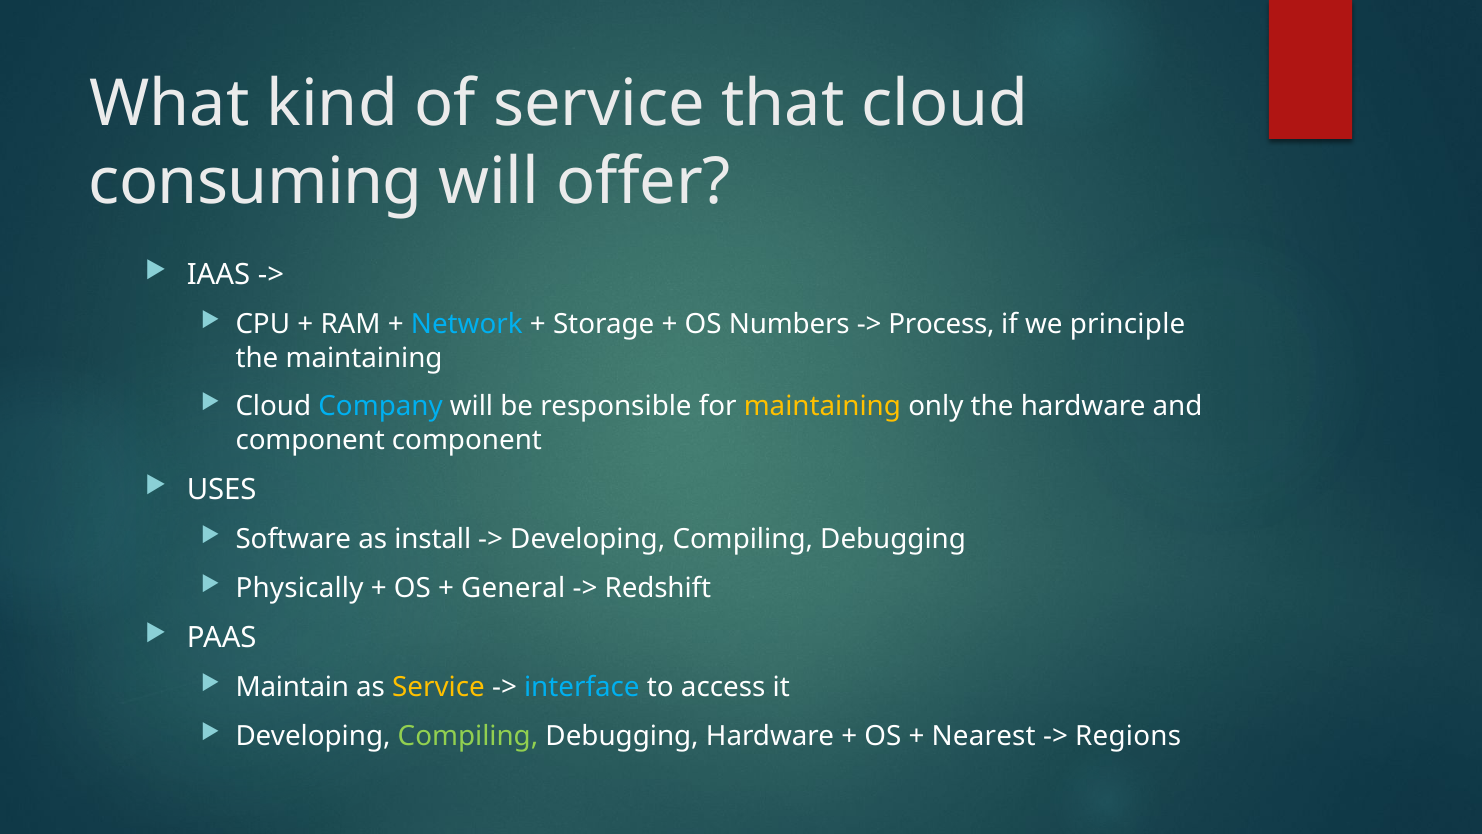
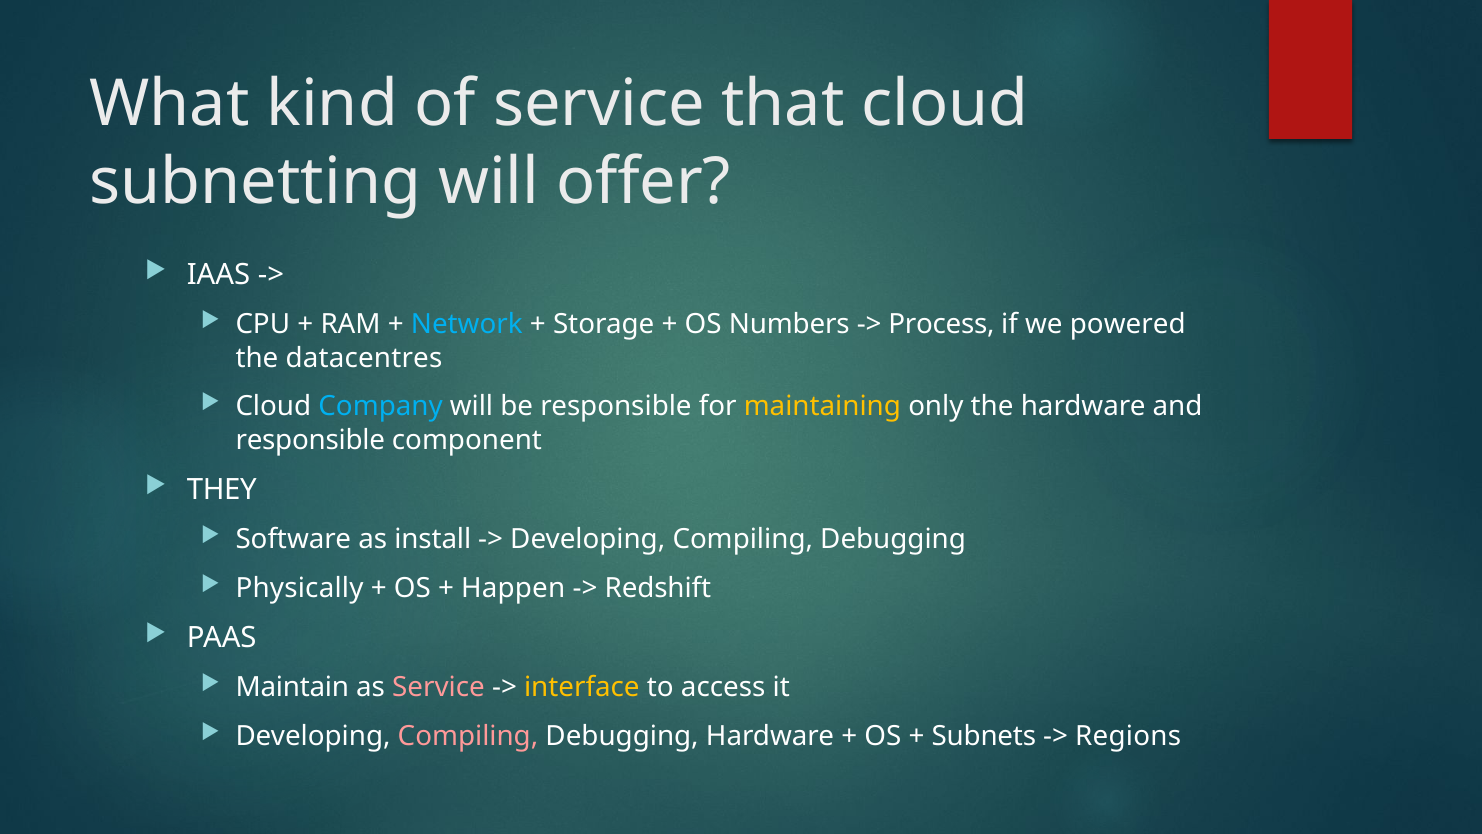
consuming: consuming -> subnetting (255, 182)
principle: principle -> powered (1128, 324)
the maintaining: maintaining -> datacentres (364, 358)
component: component -> responsible (310, 440)
USES: USES -> THEY (222, 490)
General: General -> Happen (513, 588)
Service colour: yellow -> pink (439, 687)
interface colour: light blue -> yellow (582, 687)
Compiling colour: light green -> pink (468, 736)
Nearest: Nearest -> Subnets (984, 736)
